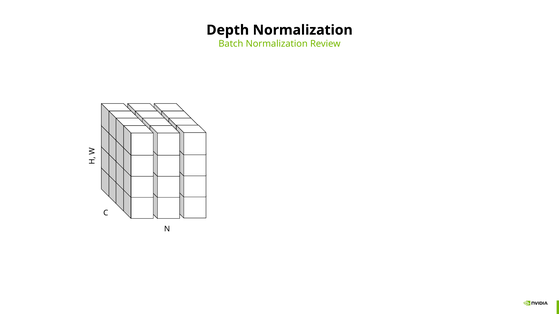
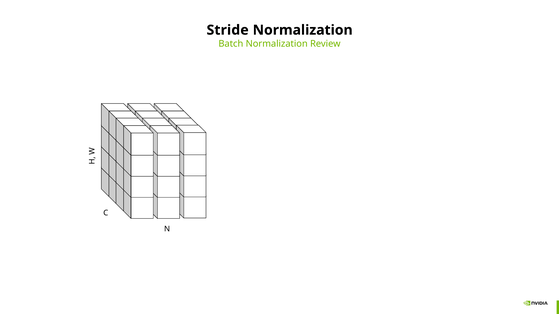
Depth: Depth -> Stride (228, 30)
